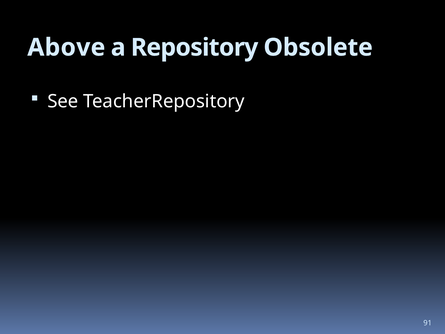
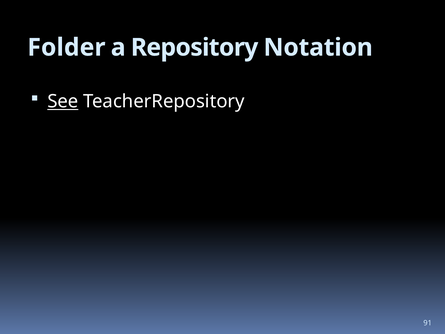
Above: Above -> Folder (66, 47)
Obsolete: Obsolete -> Notation (318, 47)
See underline: none -> present (63, 101)
